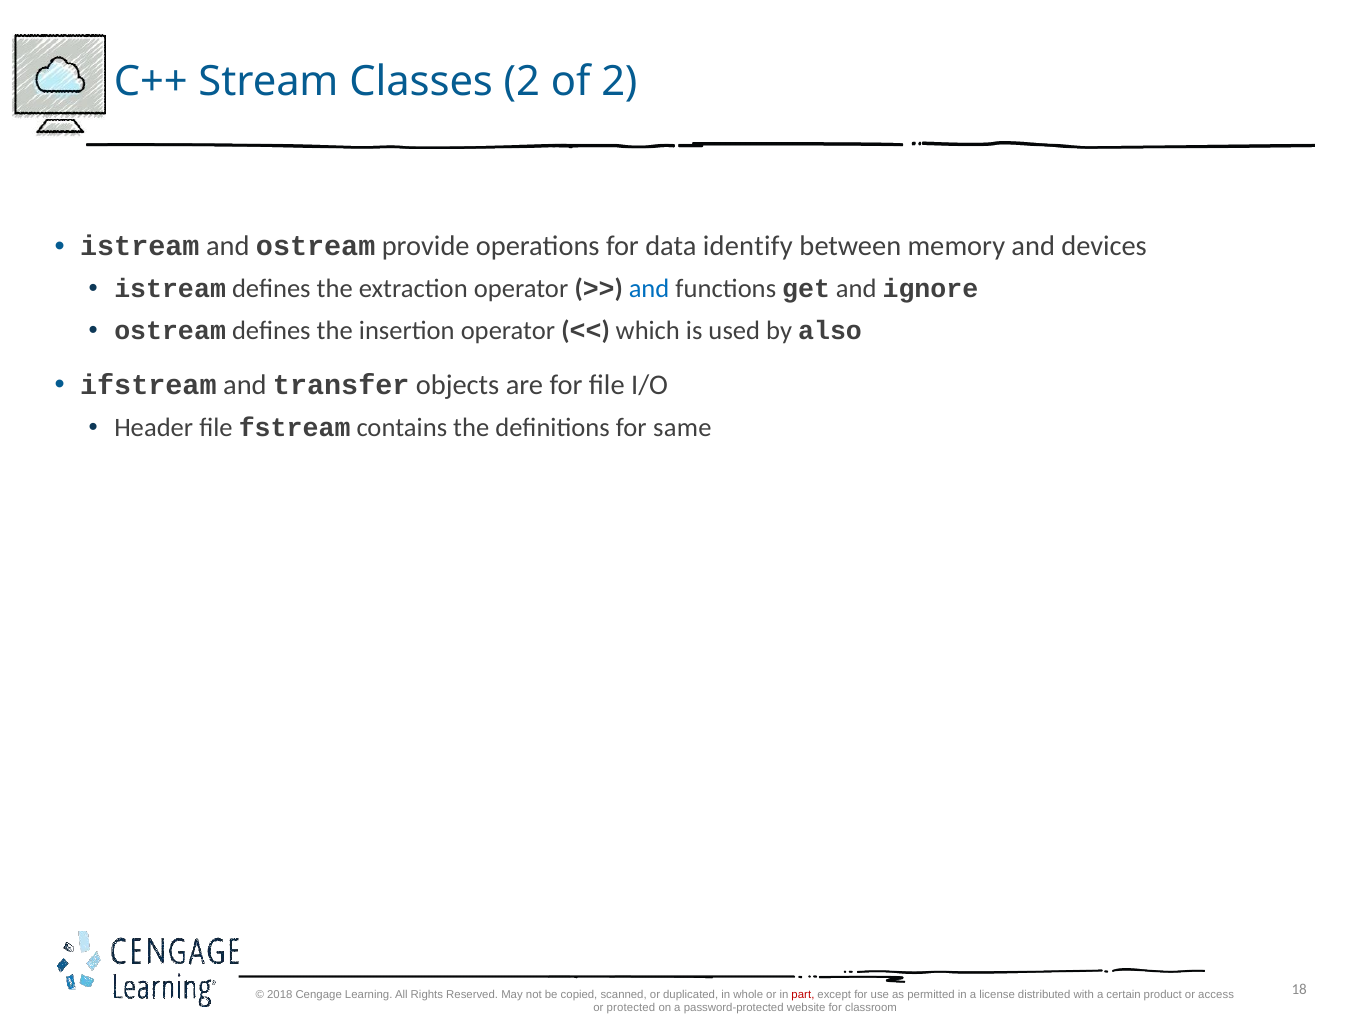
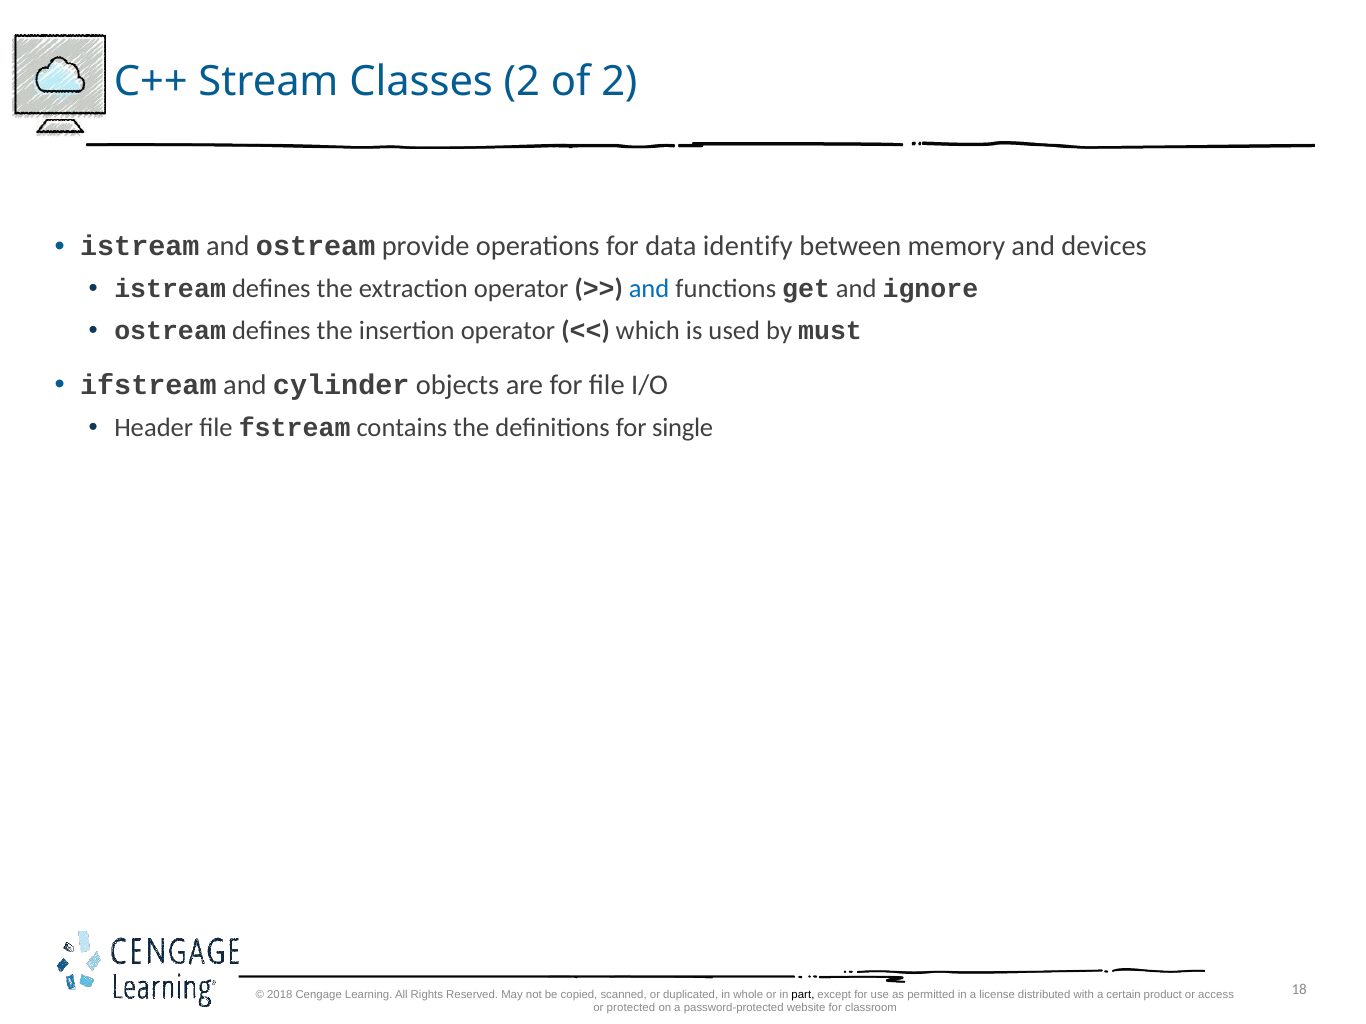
also: also -> must (830, 331)
transfer: transfer -> cylinder (341, 385)
same: same -> single (683, 428)
part colour: red -> black (803, 995)
